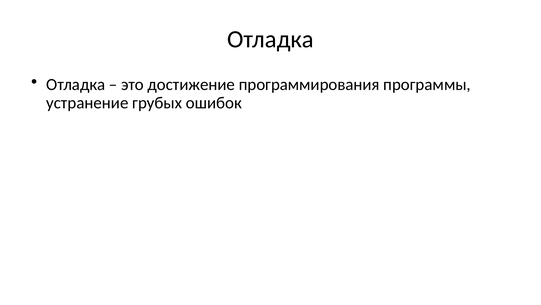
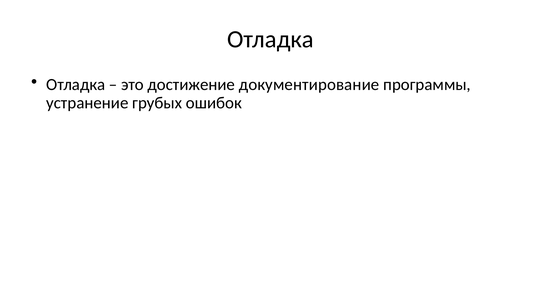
программирования: программирования -> документирование (309, 84)
